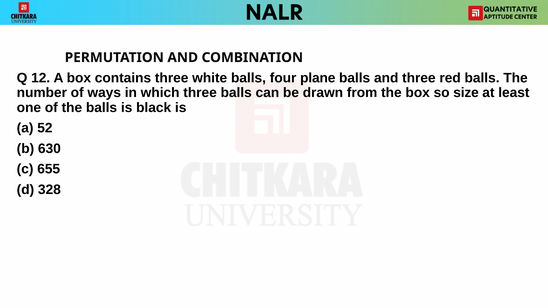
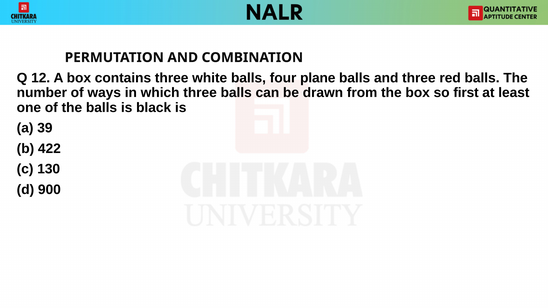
size: size -> first (466, 93)
52: 52 -> 39 (45, 128)
630: 630 -> 422 (49, 149)
655: 655 -> 130 (49, 169)
328: 328 -> 900 (49, 190)
